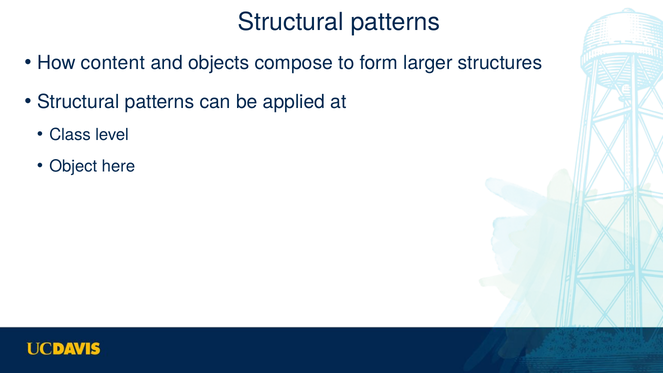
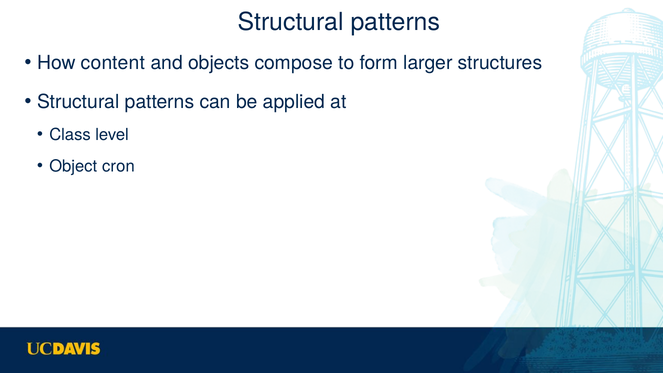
here: here -> cron (118, 166)
